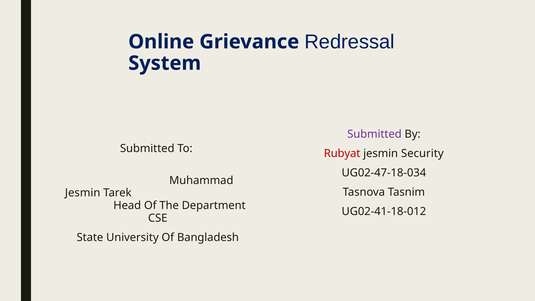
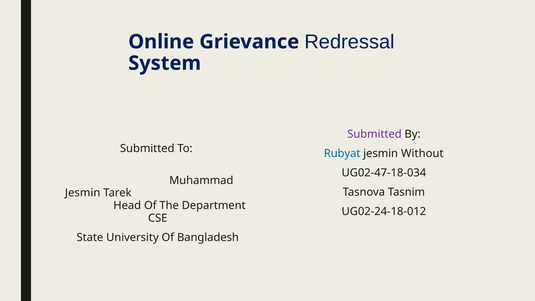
Rubyat colour: red -> blue (342, 154)
Security: Security -> Without (422, 154)
UG02-41-18-012: UG02-41-18-012 -> UG02-24-18-012 (384, 211)
